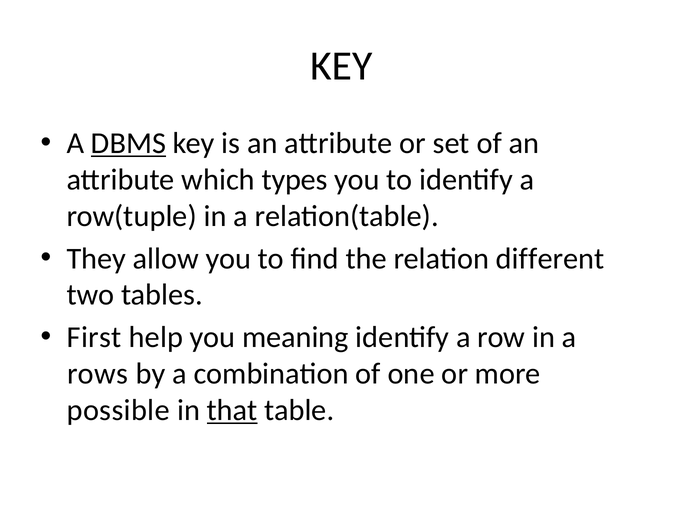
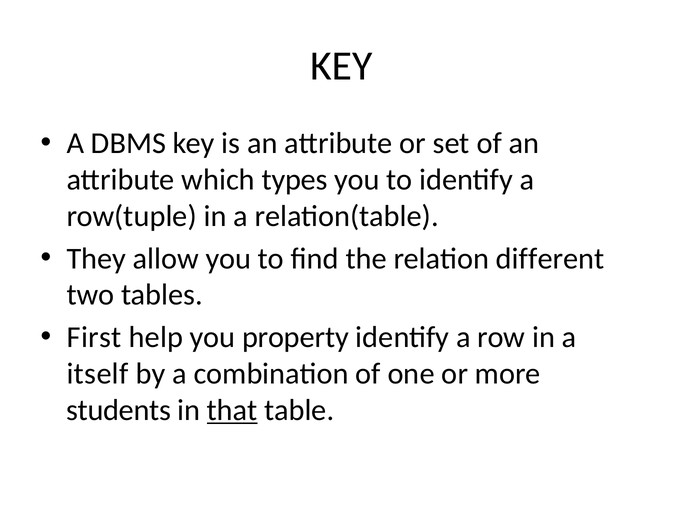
DBMS underline: present -> none (129, 143)
meaning: meaning -> property (295, 338)
rows: rows -> itself (98, 374)
possible: possible -> students (119, 410)
